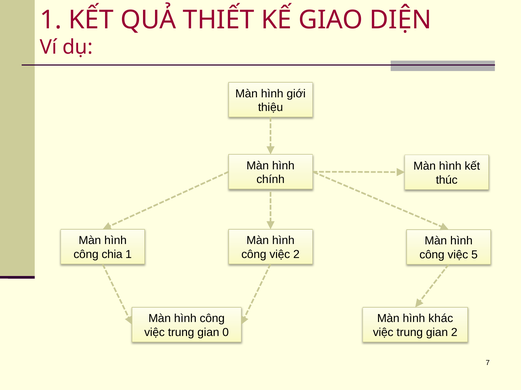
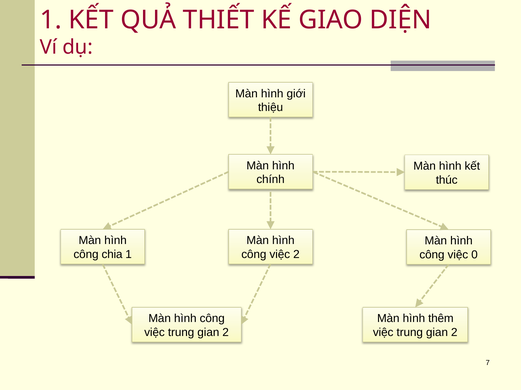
5: 5 -> 0 (475, 255)
khác: khác -> thêm (441, 319)
0: 0 -> 2 (226, 333)
